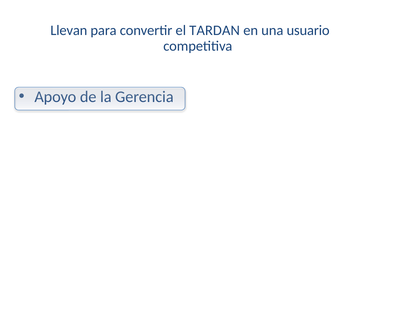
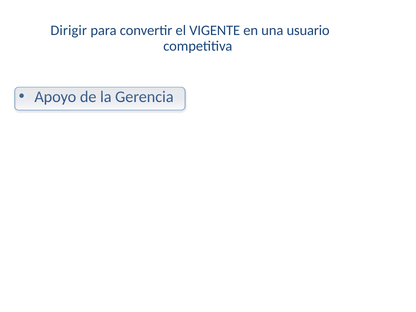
Llevan: Llevan -> Dirigir (69, 30)
TARDAN: TARDAN -> VIGENTE (215, 30)
